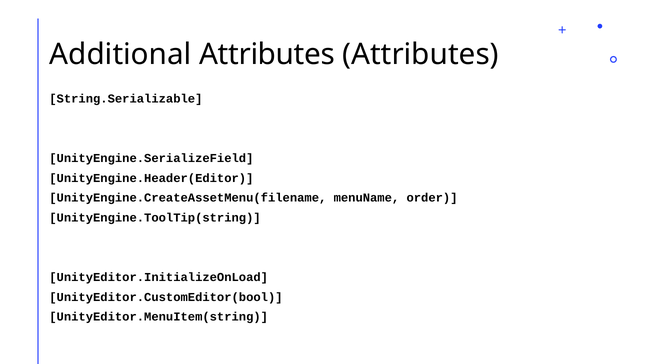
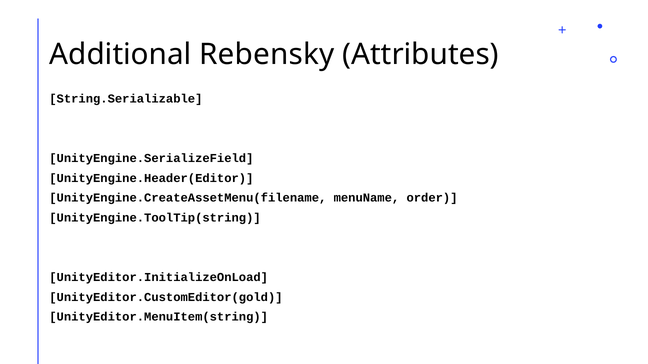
Additional Attributes: Attributes -> Rebensky (267, 54)
UnityEditor.CustomEditor(bool: UnityEditor.CustomEditor(bool -> UnityEditor.CustomEditor(gold (166, 297)
